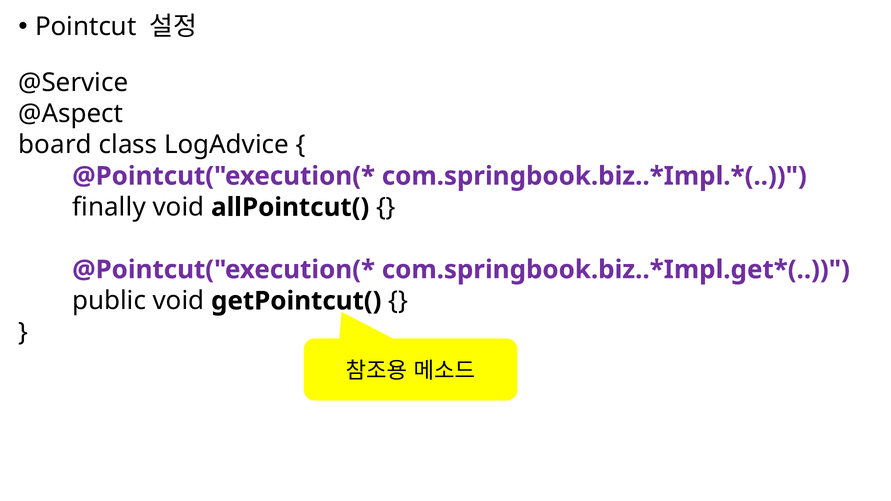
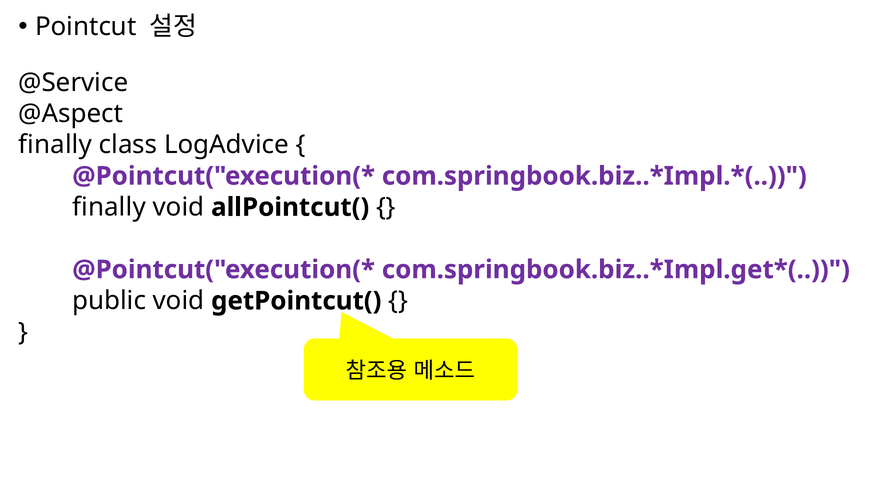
board: board -> finally (55, 145)
